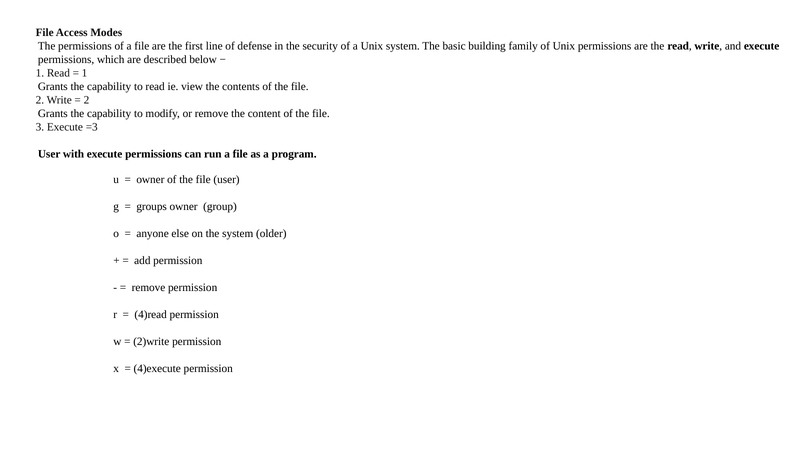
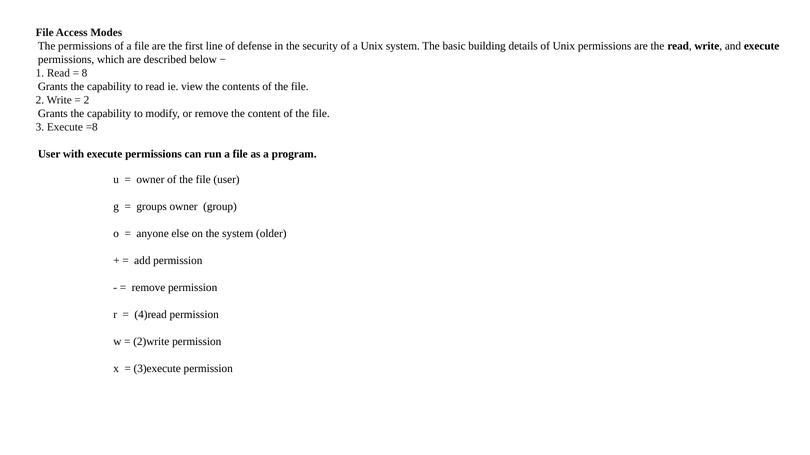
family: family -> details (523, 46)
1: 1 -> 8 (85, 73)
=3: =3 -> =8 (92, 127)
4)execute: 4)execute -> 3)execute (157, 369)
